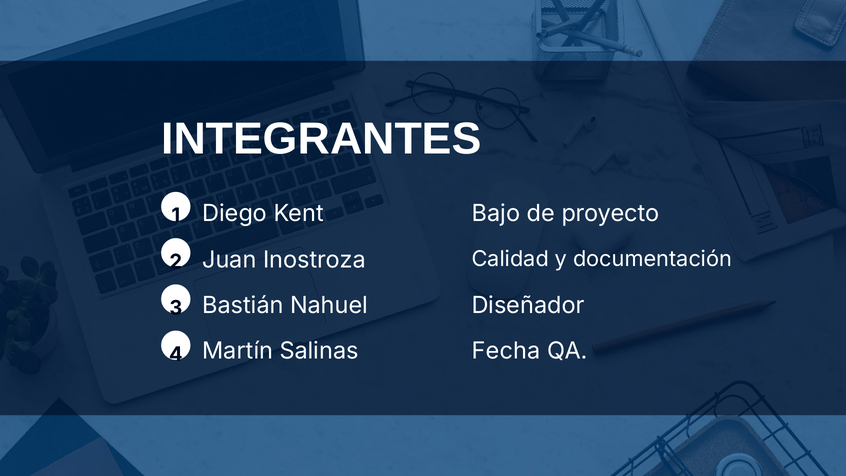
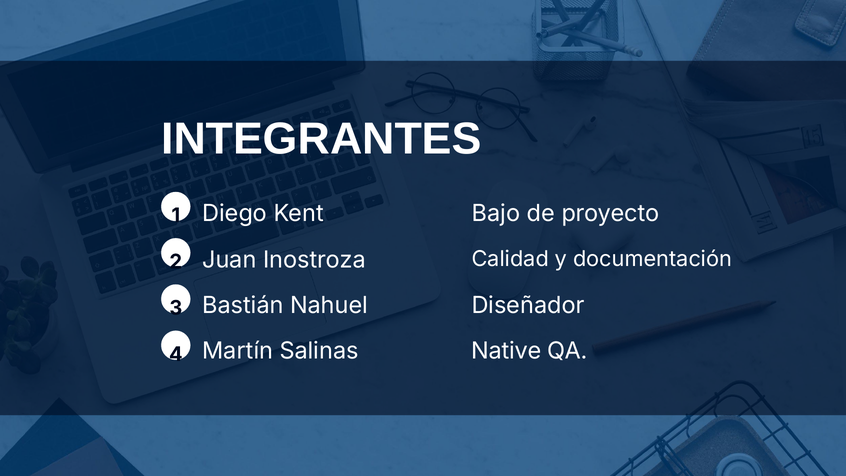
Fecha: Fecha -> Native (506, 351)
